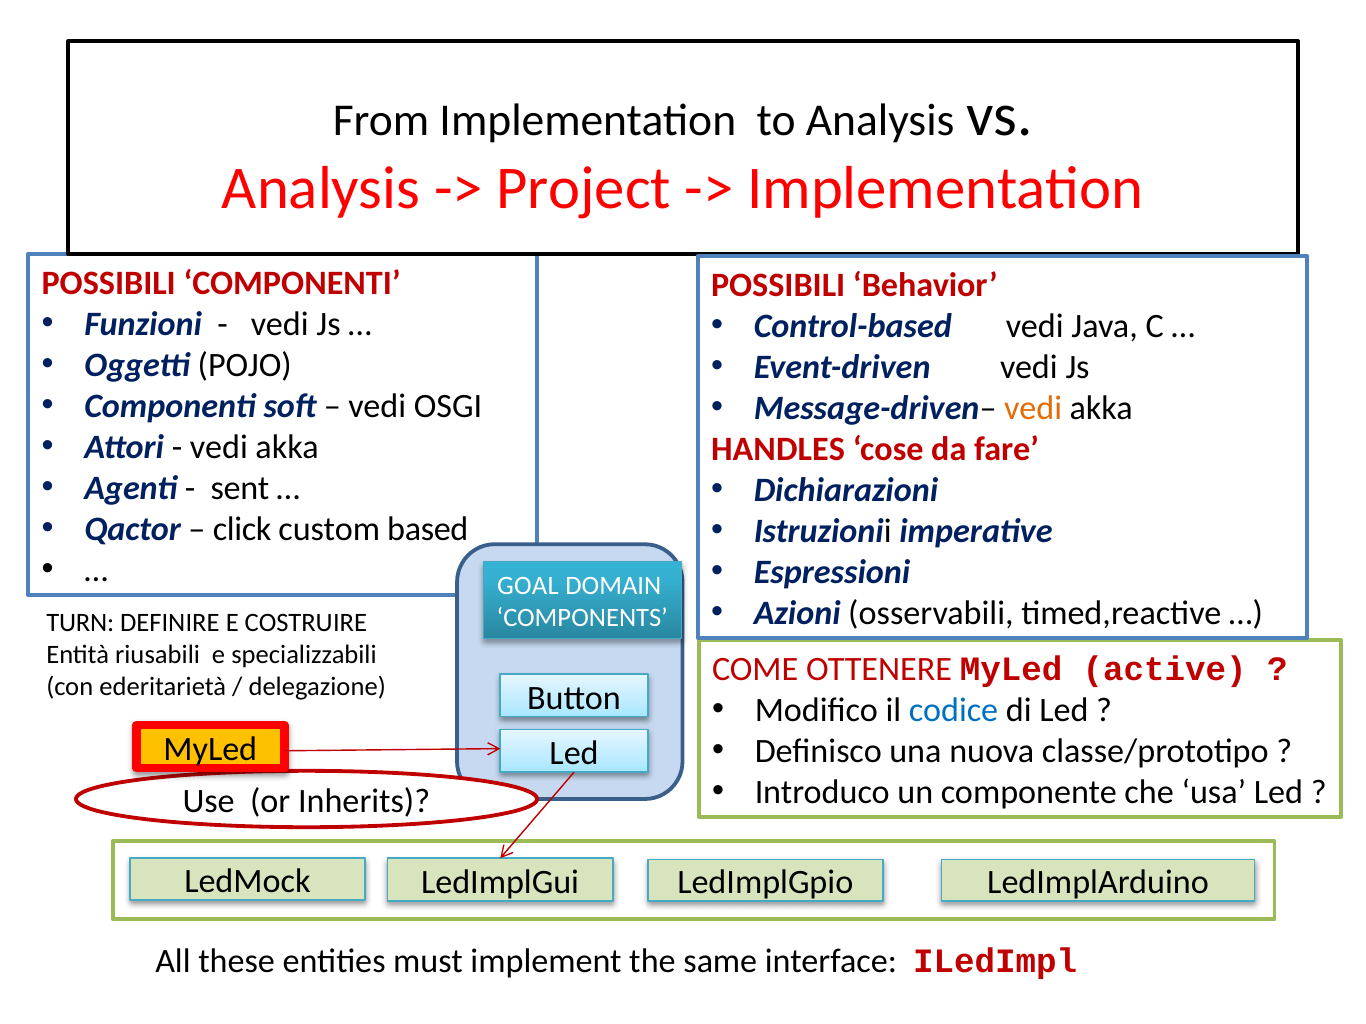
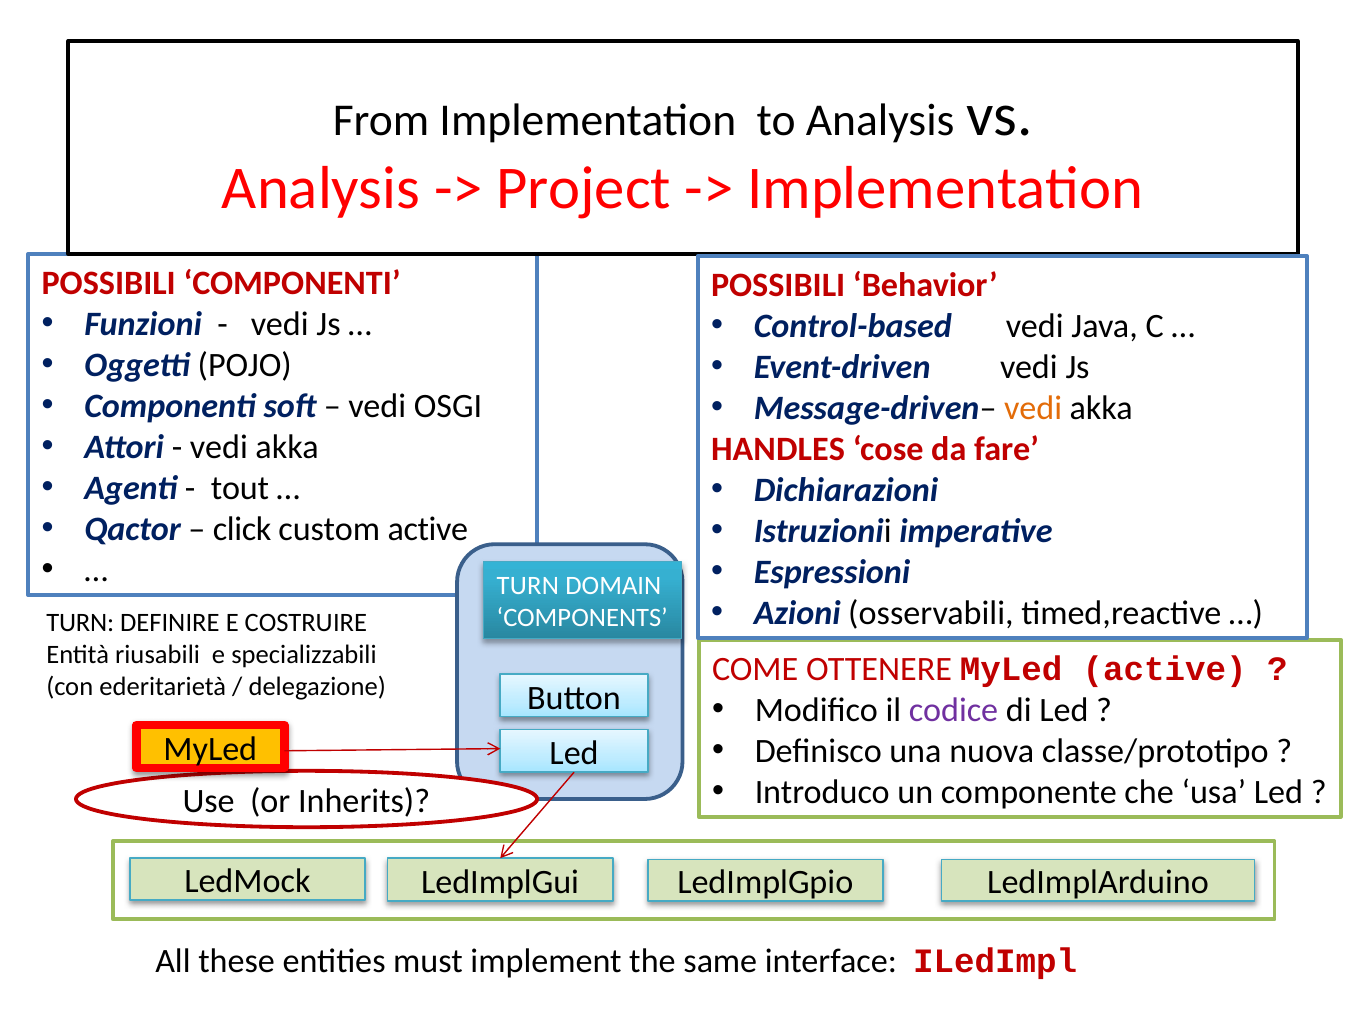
sent: sent -> tout (240, 489)
custom based: based -> active (428, 529)
GOAL: GOAL -> TURN (528, 586)
codice colour: blue -> purple (954, 711)
